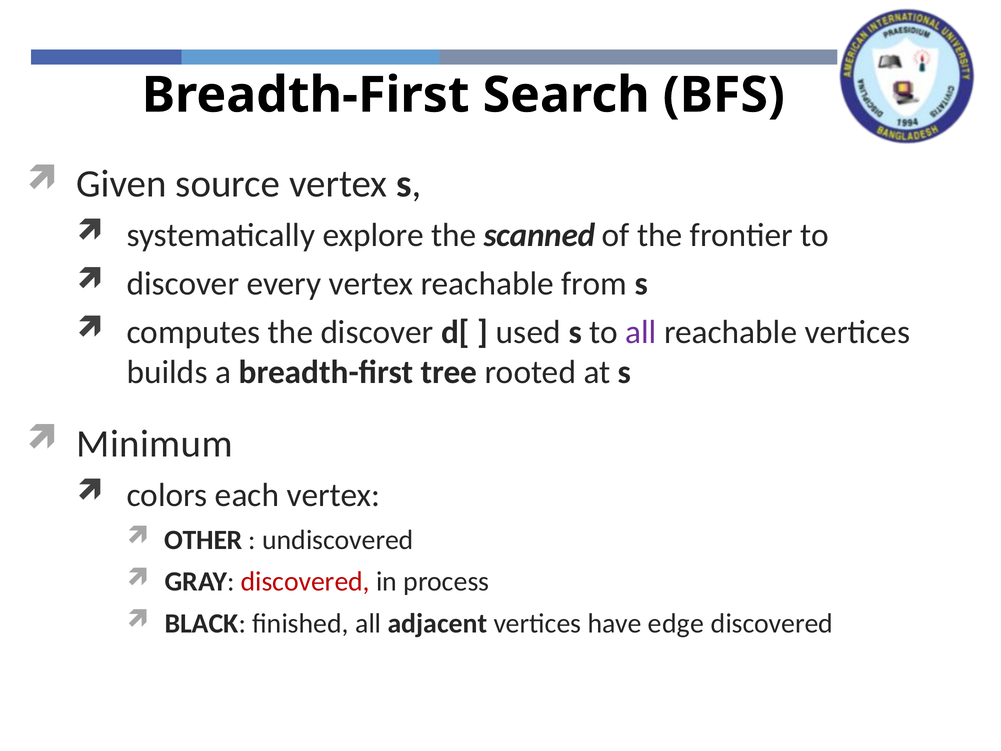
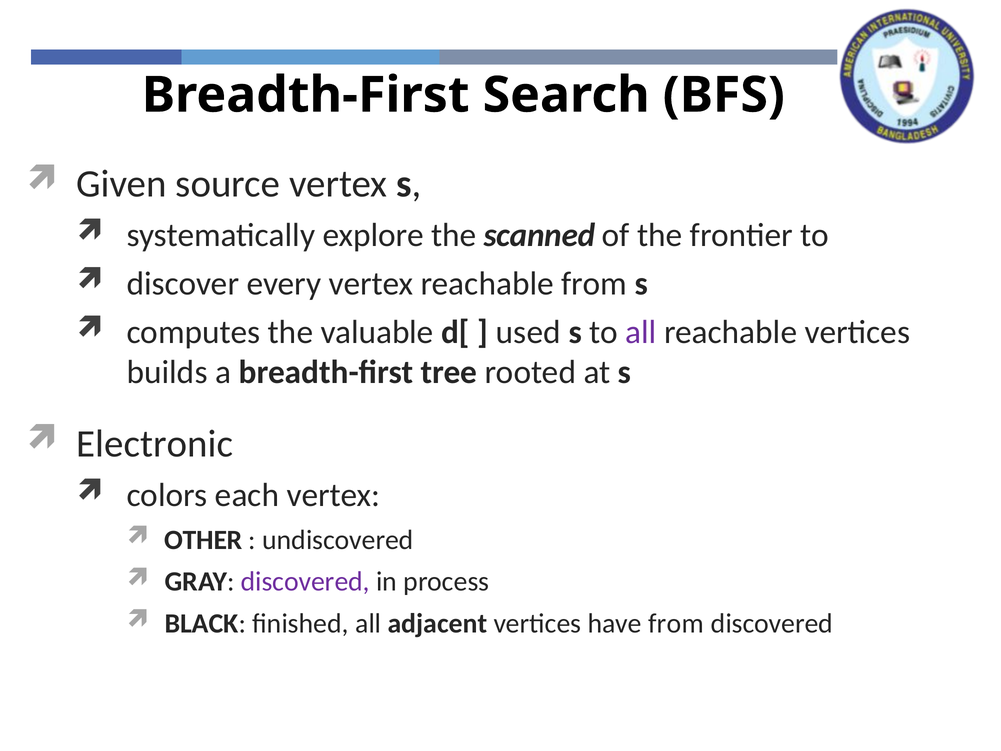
the discover: discover -> valuable (377, 332)
Minimum: Minimum -> Electronic (155, 444)
discovered colour: red -> purple (305, 581)
have edge: edge -> from (676, 623)
